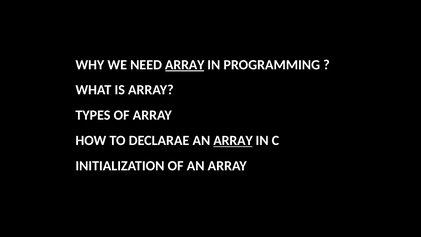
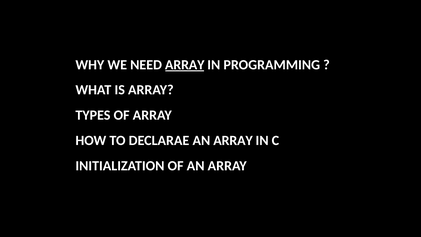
ARRAY underline: present -> none (233, 140)
